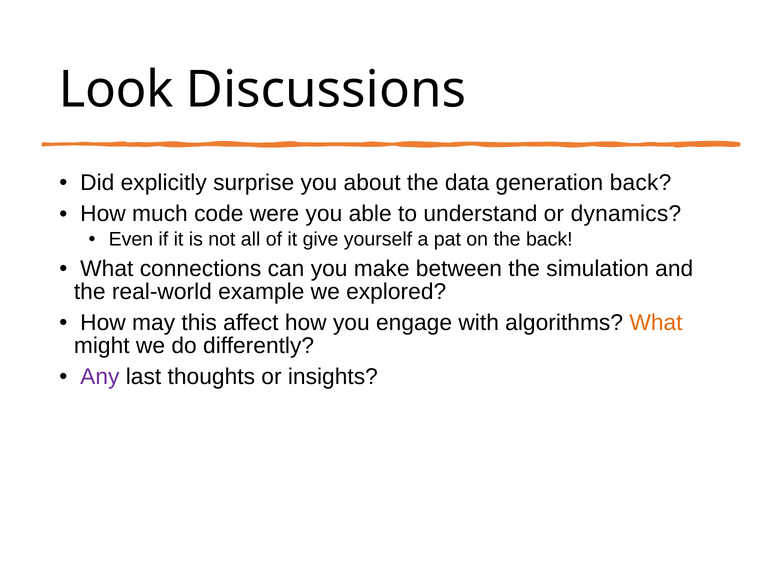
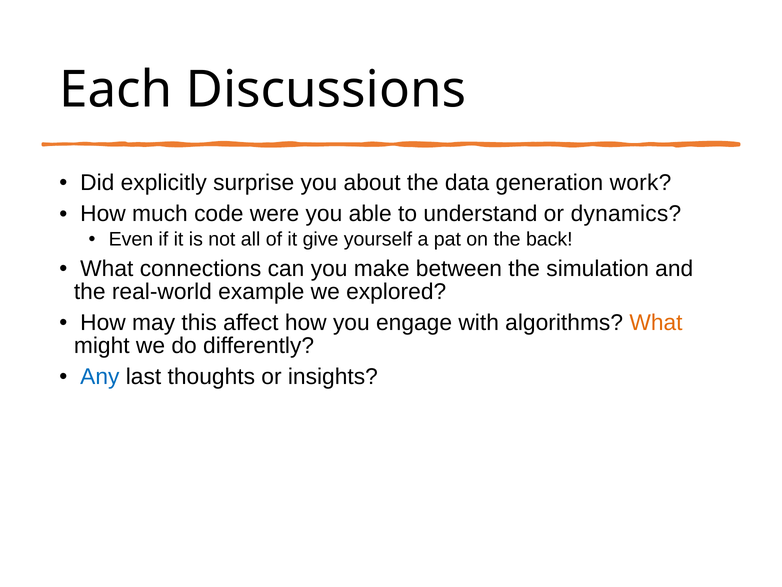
Look: Look -> Each (116, 90)
generation back: back -> work (640, 183)
Any colour: purple -> blue (100, 376)
